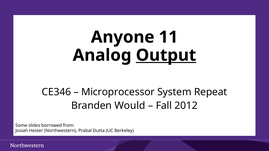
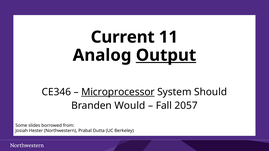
Anyone: Anyone -> Current (123, 37)
Microprocessor underline: none -> present (118, 92)
Repeat: Repeat -> Should (211, 92)
2012: 2012 -> 2057 (186, 106)
